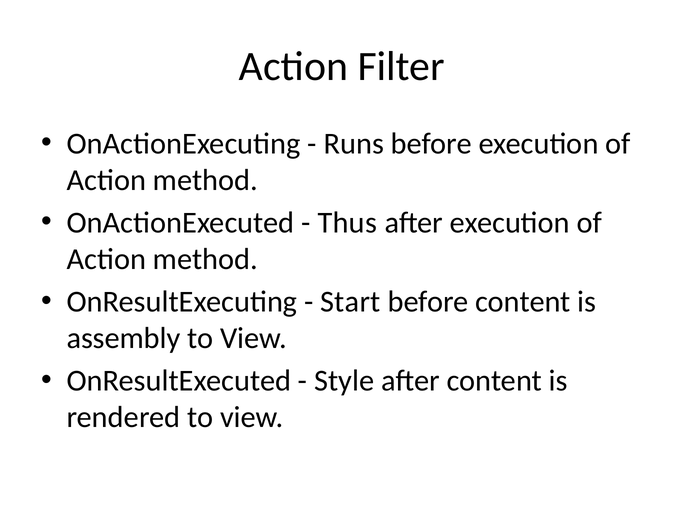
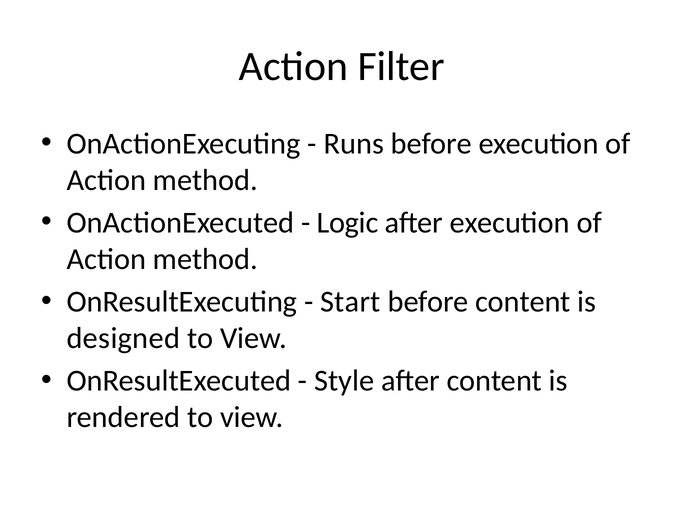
Thus: Thus -> Logic (348, 223)
assembly: assembly -> designed (123, 338)
